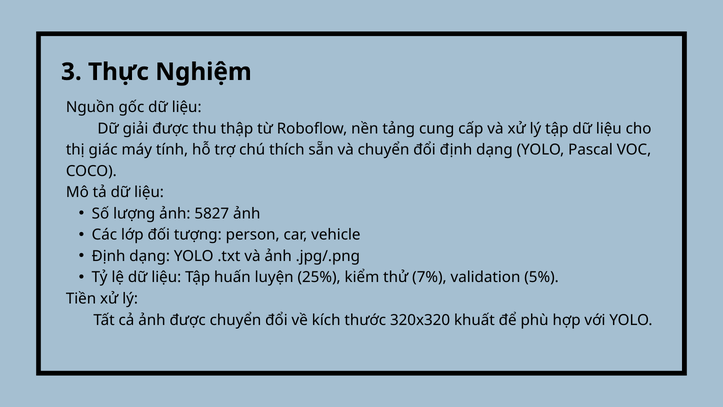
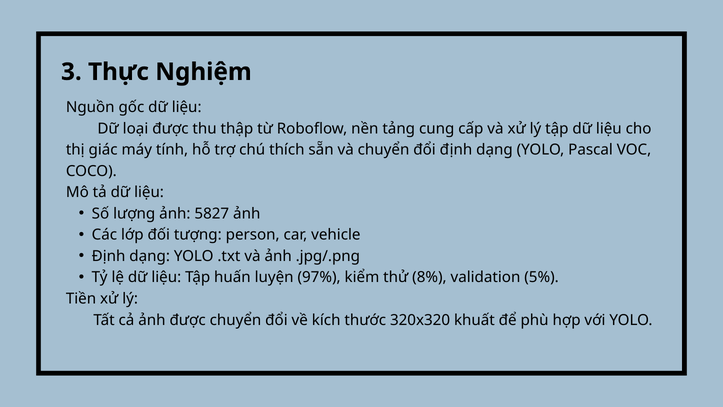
giải: giải -> loại (136, 128)
25%: 25% -> 97% (319, 277)
7%: 7% -> 8% (429, 277)
